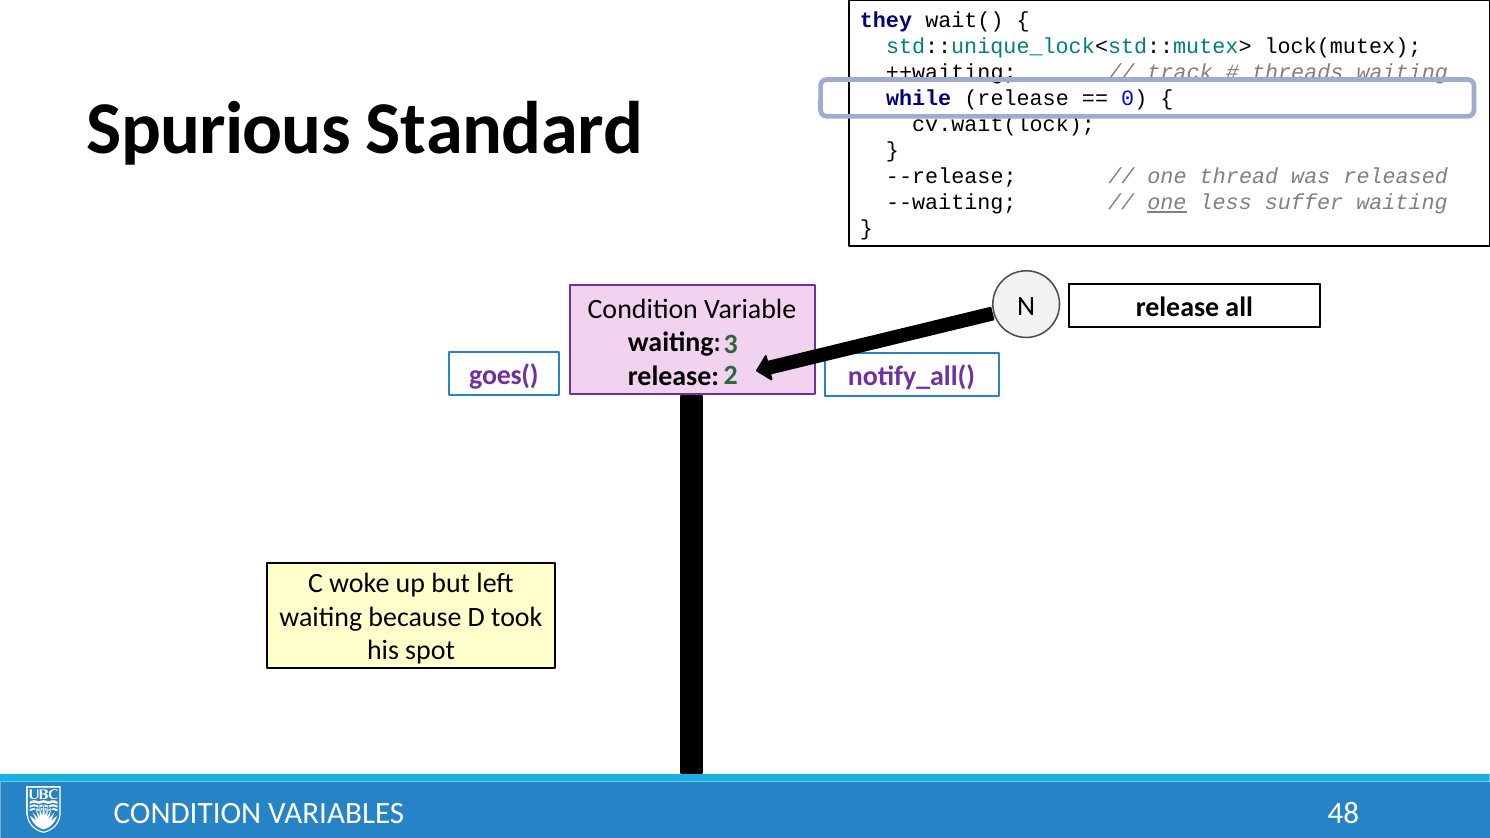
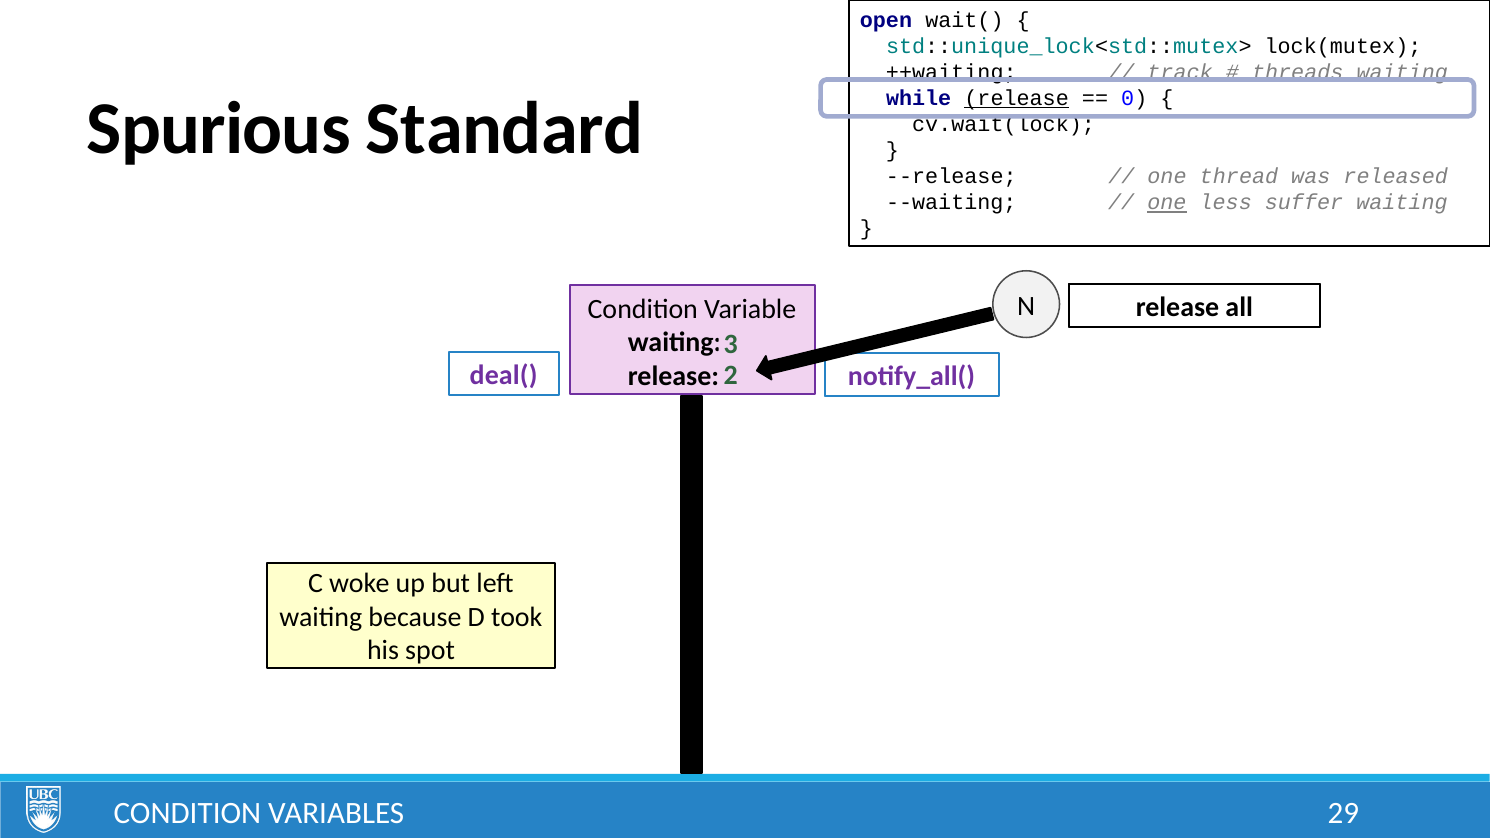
they: they -> open (886, 20)
release underline: none -> present (1017, 98)
goes(: goes( -> deal( (504, 375)
48: 48 -> 29 (1343, 814)
